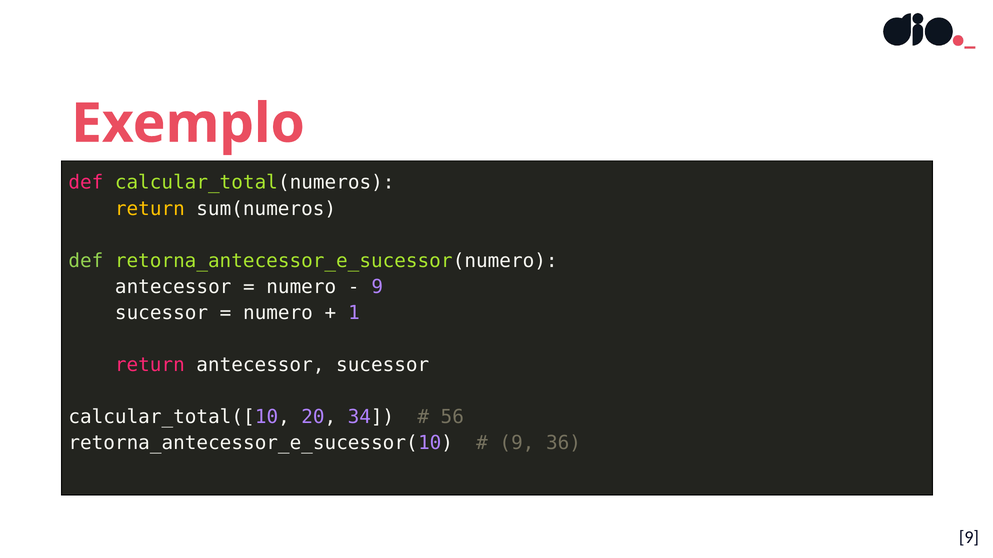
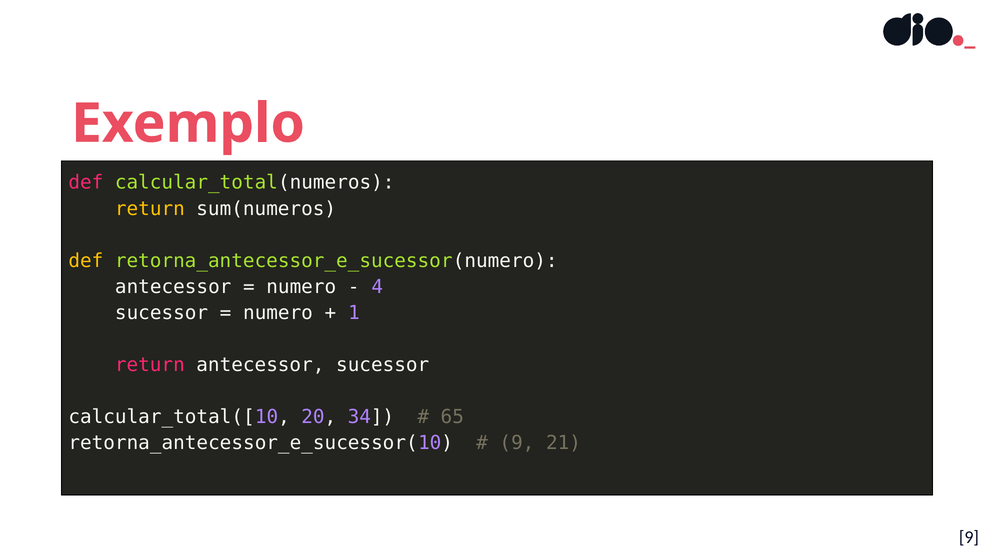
def colour: light green -> yellow (86, 261)
9: 9 -> 4 (377, 287)
56: 56 -> 65 (452, 417)
36: 36 -> 21 (563, 444)
